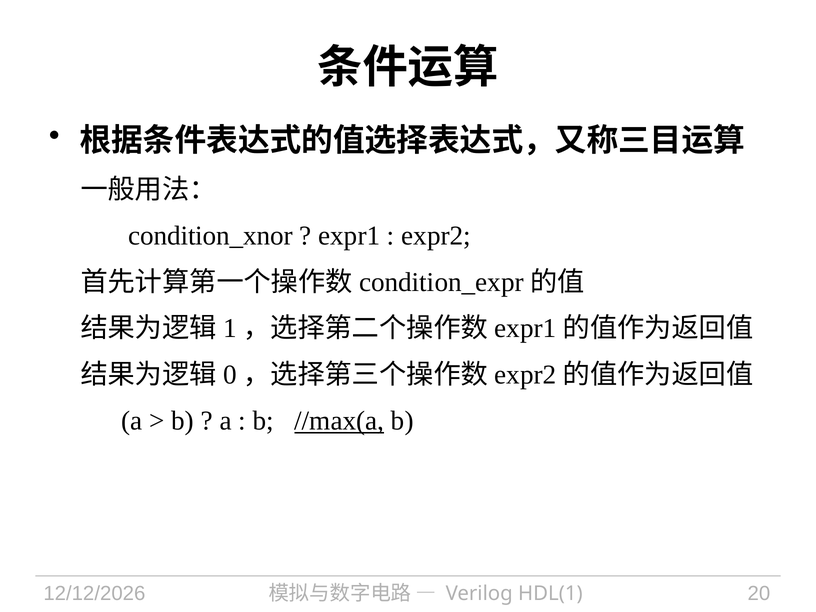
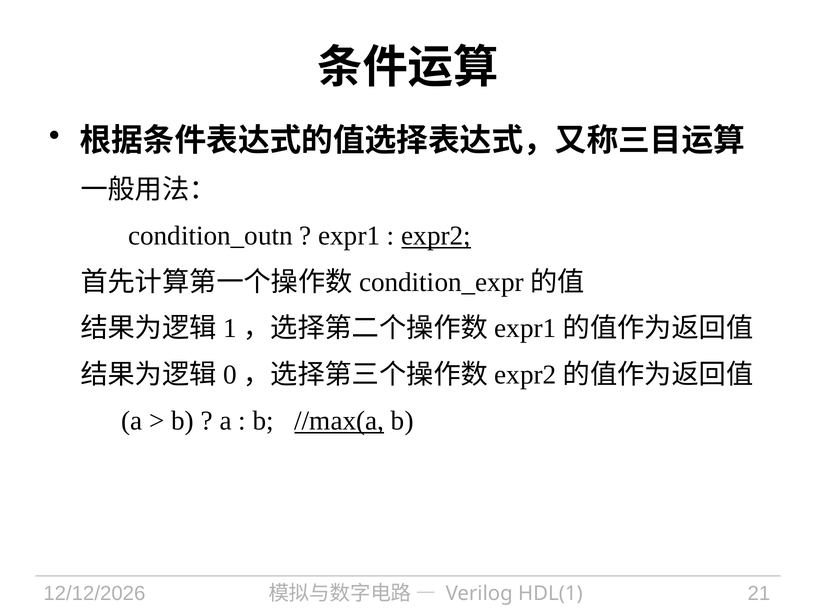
condition_xnor: condition_xnor -> condition_outn (210, 236)
expr2 underline: none -> present (436, 236)
20: 20 -> 21 (759, 594)
